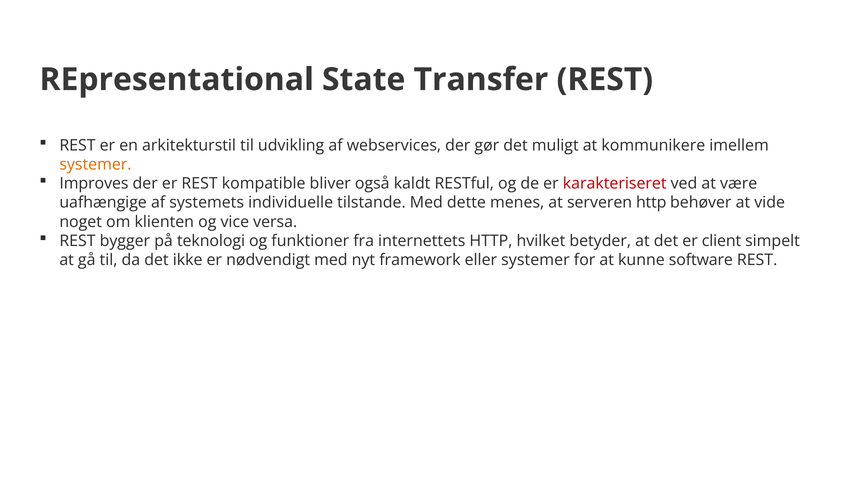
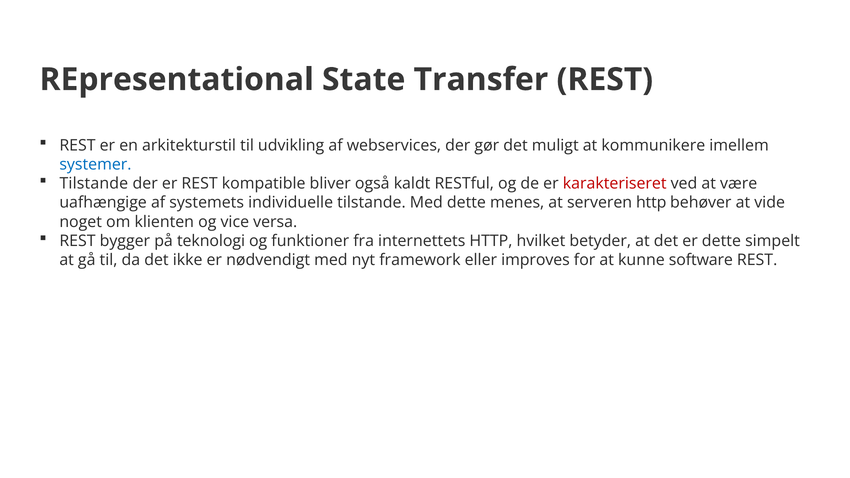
systemer colour: orange -> blue (95, 165)
Improves: Improves -> Tilstande (94, 184)
er client: client -> dette (721, 241)
eller systemer: systemer -> improves (535, 260)
